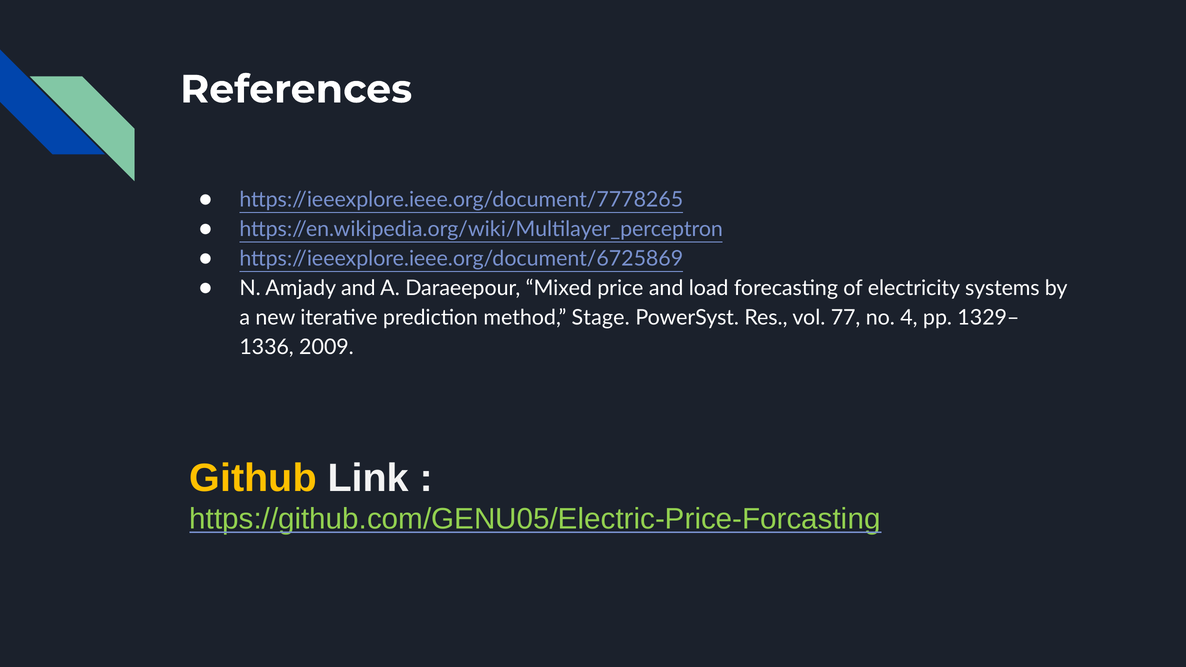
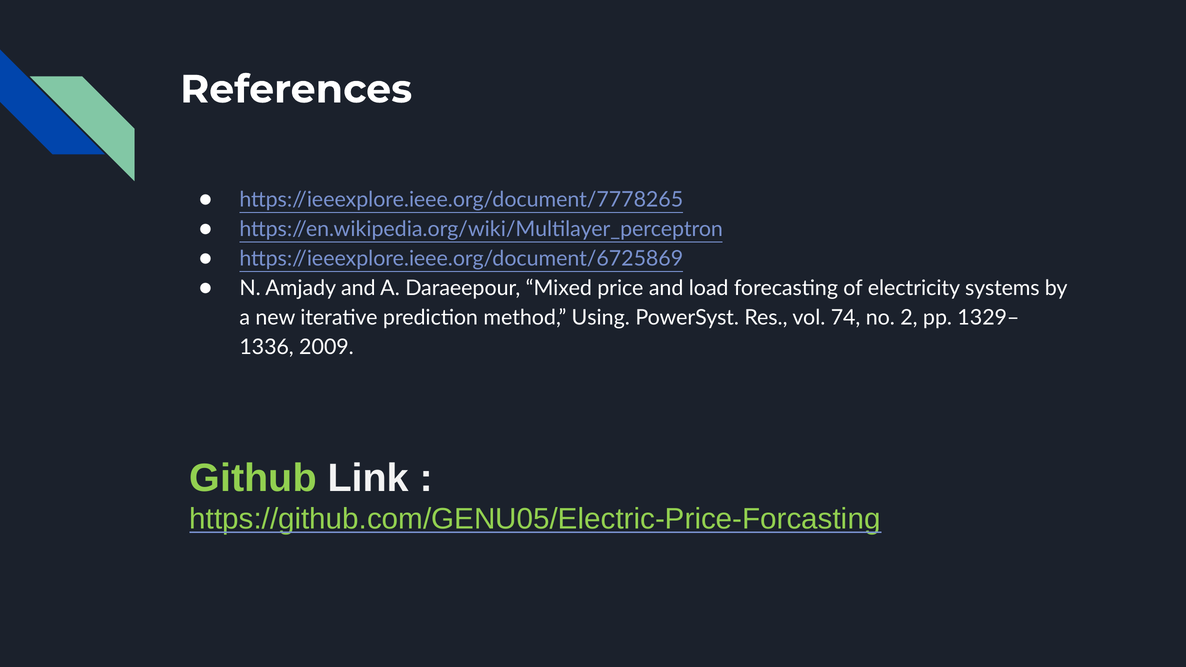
Stage: Stage -> Using (601, 318)
77: 77 -> 74 (846, 318)
4: 4 -> 2 (909, 318)
Github colour: yellow -> light green (253, 478)
